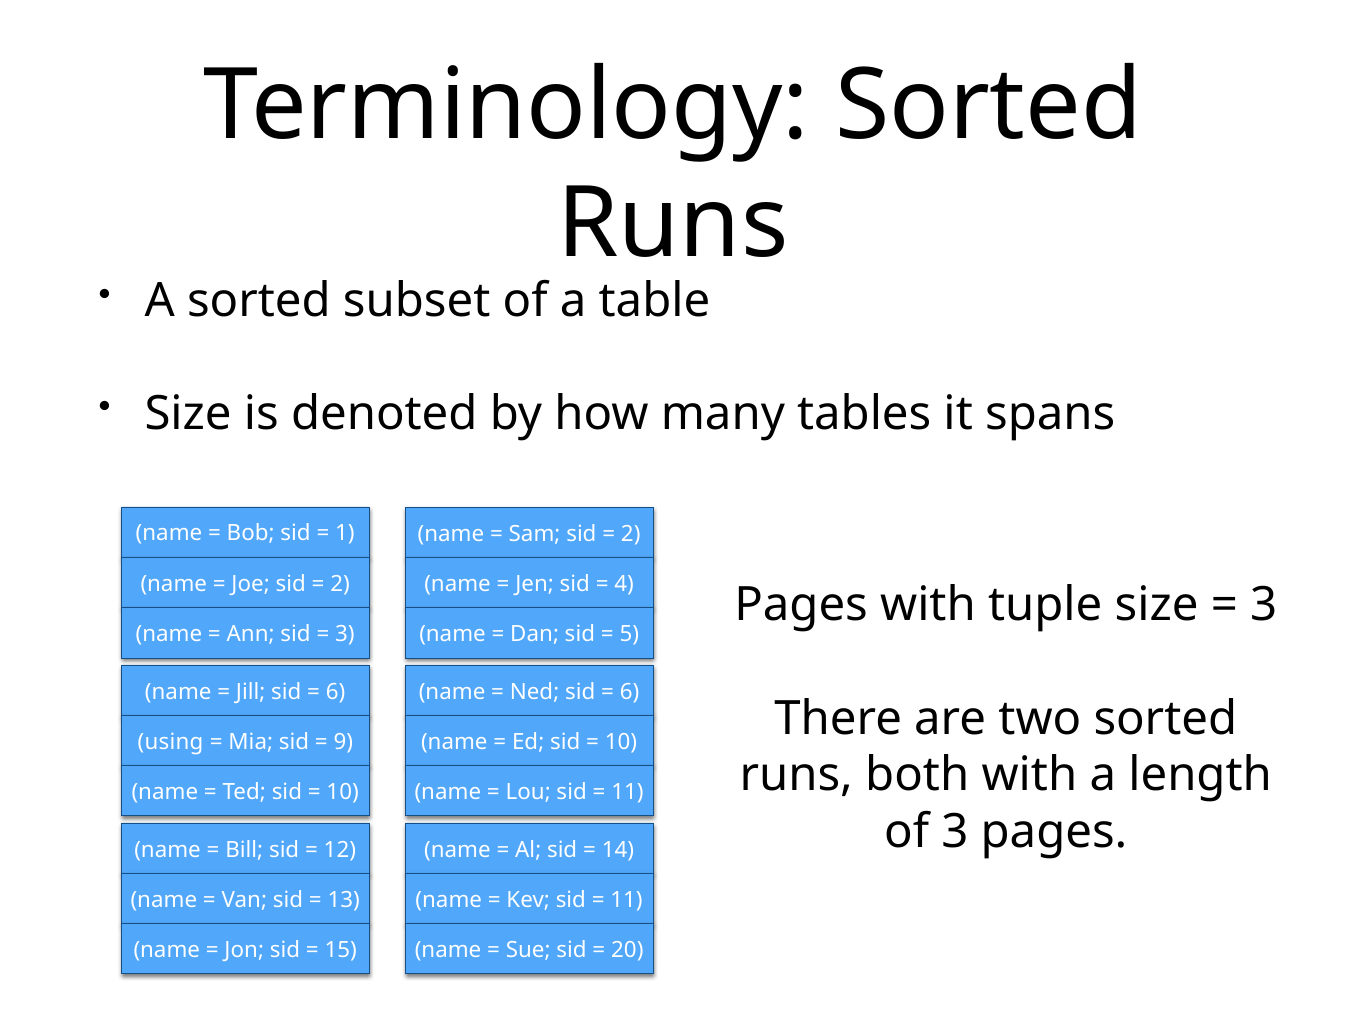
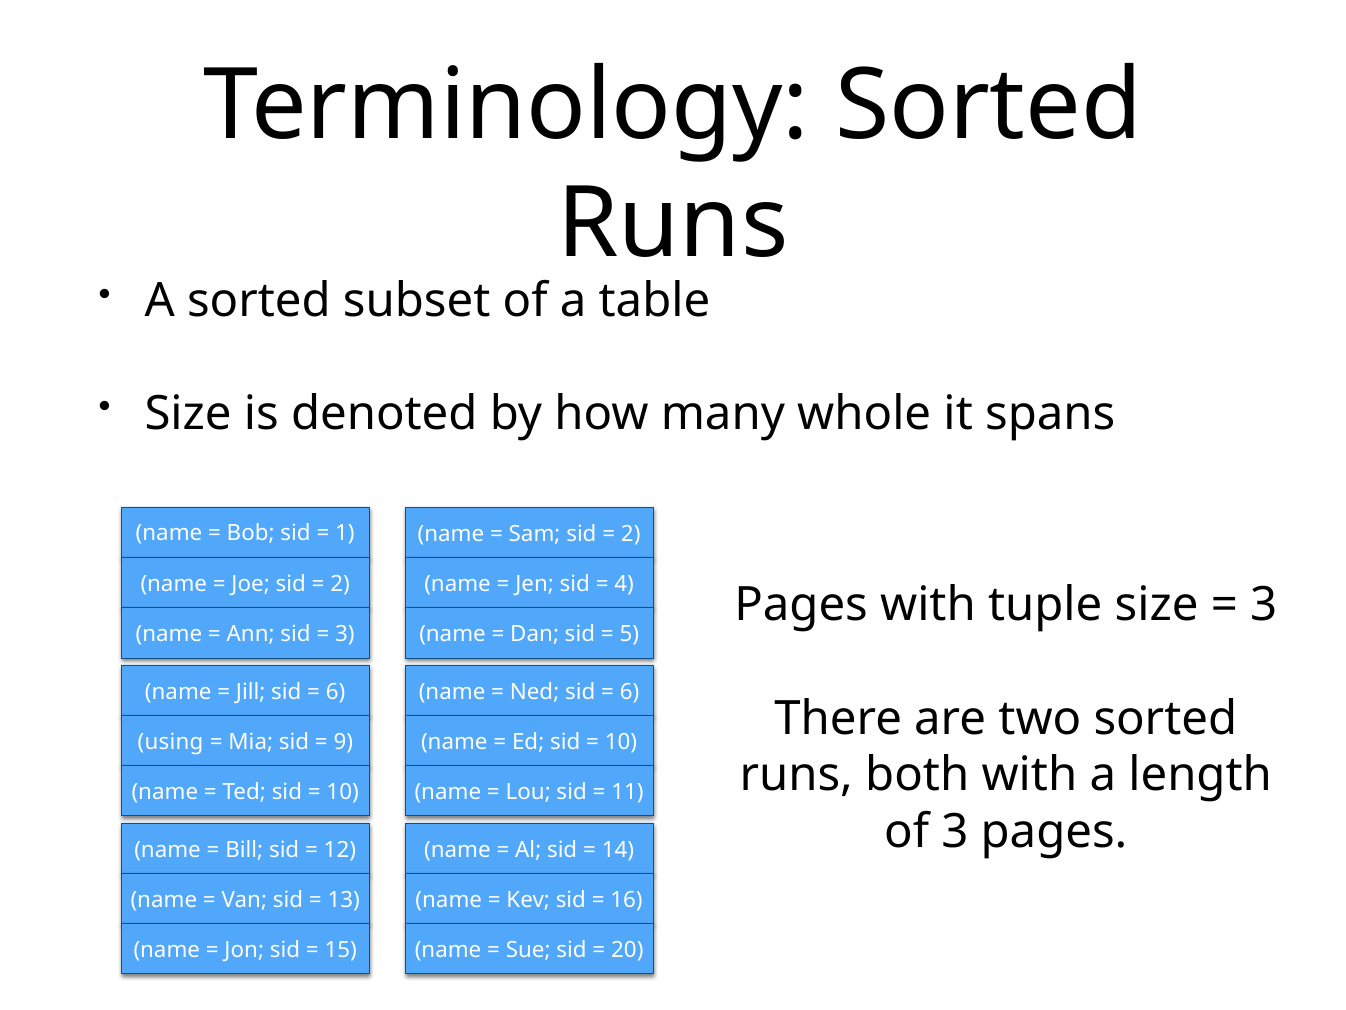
tables: tables -> whole (864, 413)
11: 11 -> 16 (627, 899)
